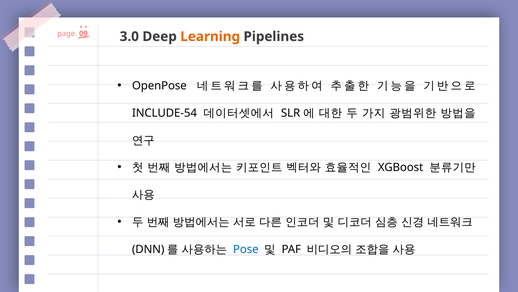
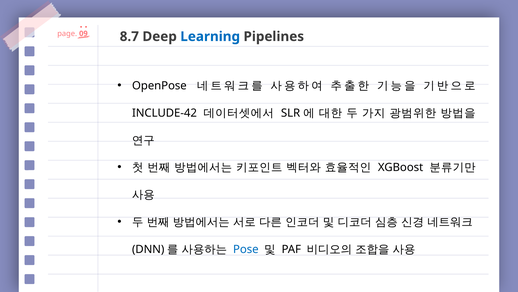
3.0: 3.0 -> 8.7 (129, 36)
Learning colour: orange -> blue (210, 36)
INCLUDE-54: INCLUDE-54 -> INCLUDE-42 (164, 113)
